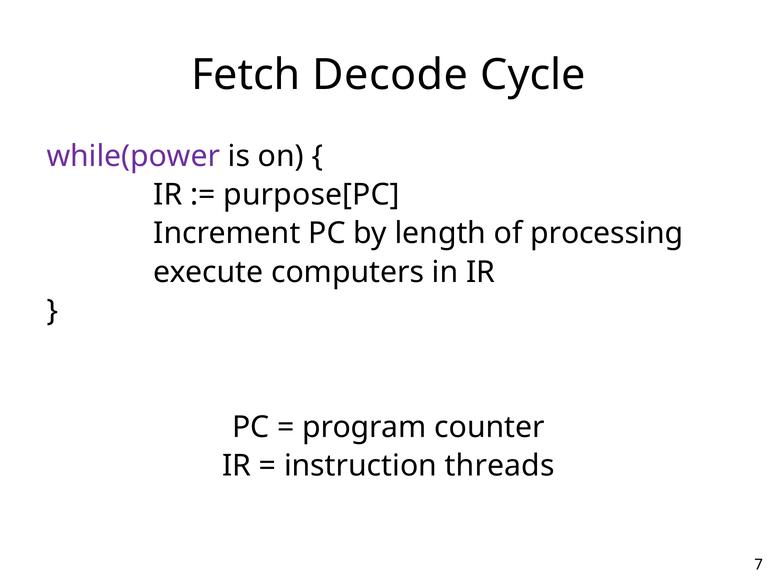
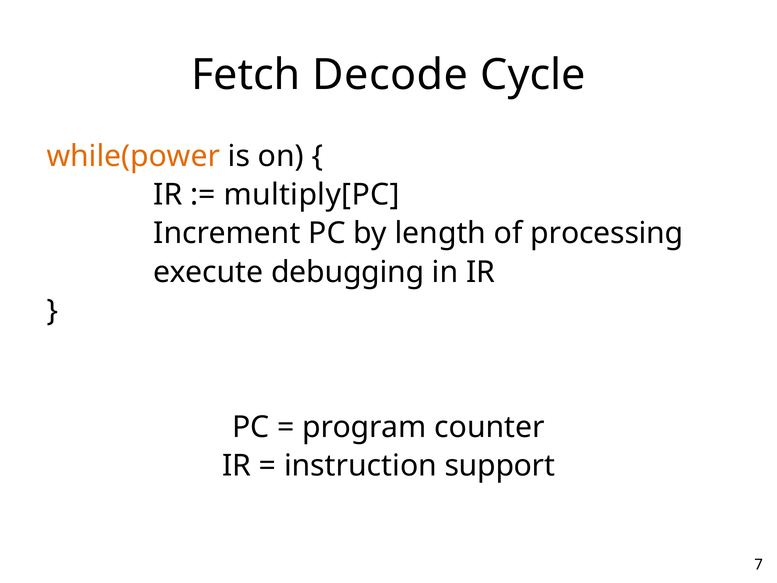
while(power colour: purple -> orange (133, 156)
purpose[PC: purpose[PC -> multiply[PC (312, 195)
computers: computers -> debugging (348, 272)
threads: threads -> support (500, 466)
